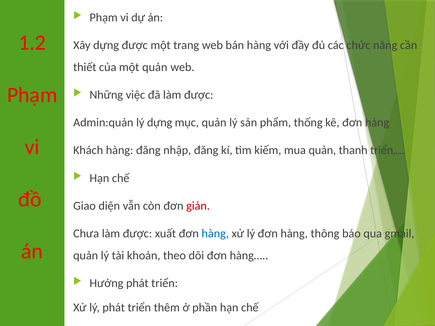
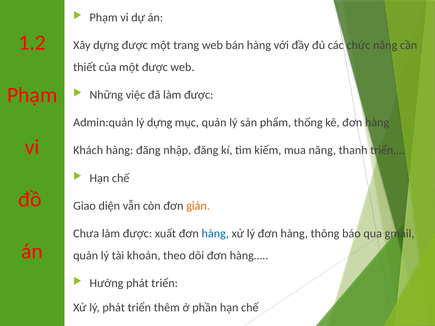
một quản: quản -> được (155, 67)
mua quản: quản -> năng (322, 150)
giản colour: red -> orange (198, 206)
